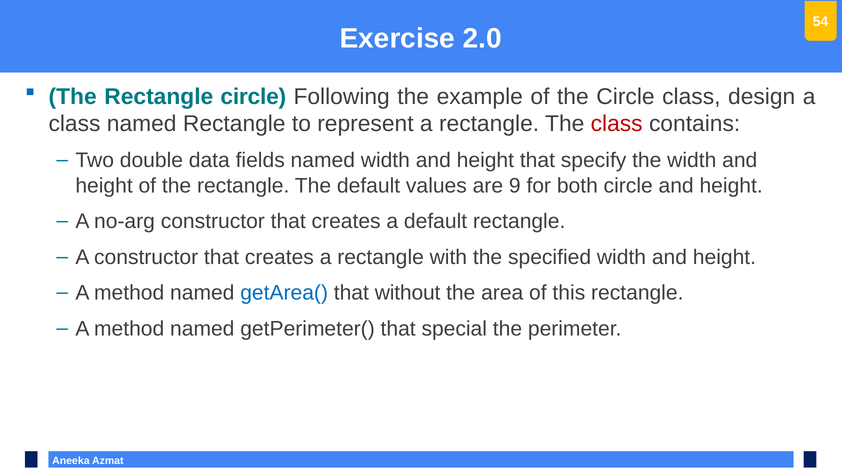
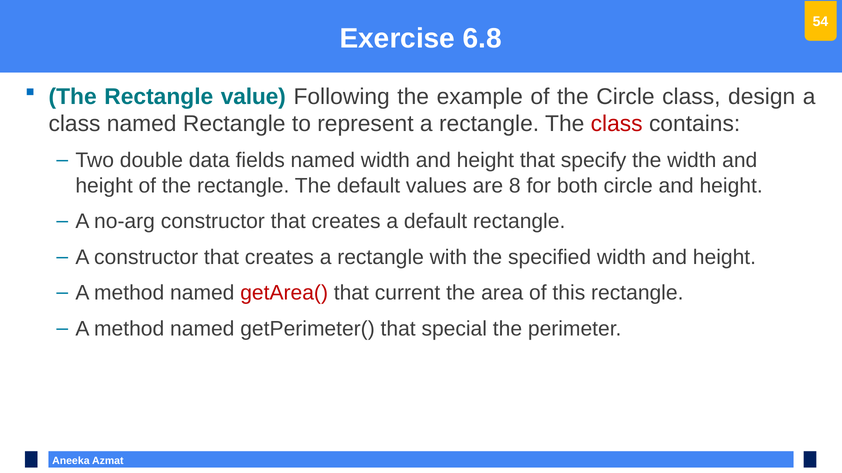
2.0: 2.0 -> 6.8 (482, 39)
Rectangle circle: circle -> value (253, 97)
9: 9 -> 8 (515, 186)
getArea( colour: blue -> red (284, 293)
without: without -> current (408, 293)
